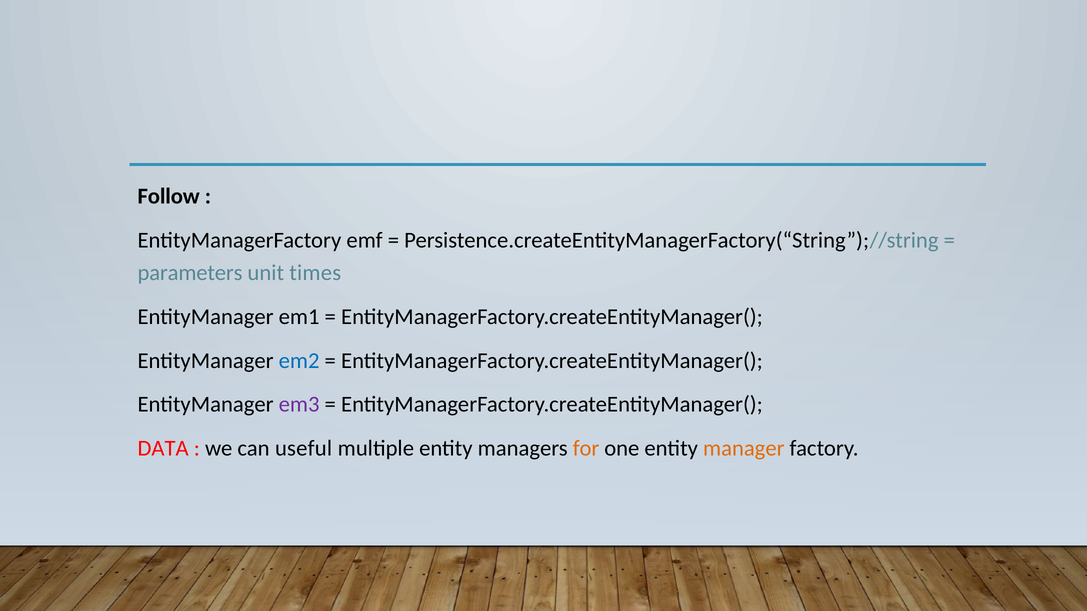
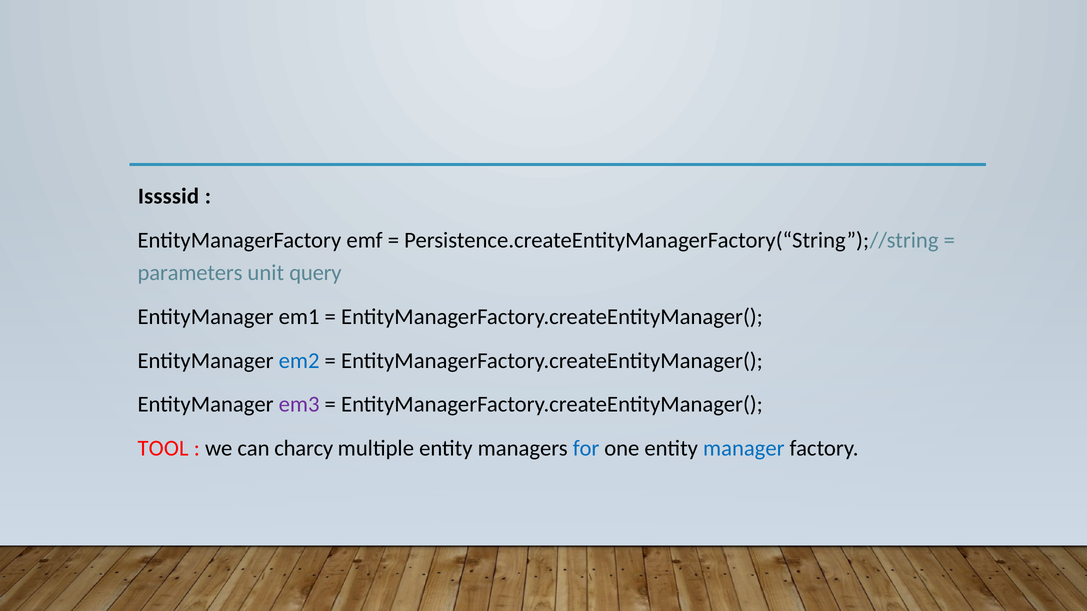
Follow: Follow -> Issssid (168, 196)
times: times -> query (315, 273)
DATA: DATA -> TOOL (163, 449)
useful: useful -> charcy (304, 449)
for colour: orange -> blue (586, 449)
manager colour: orange -> blue (744, 449)
